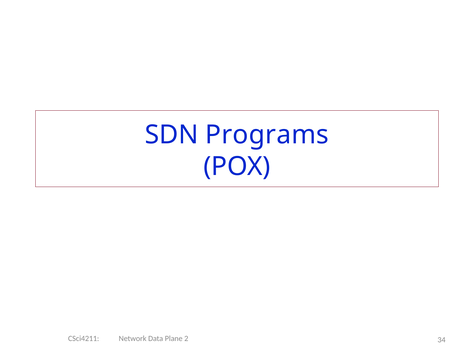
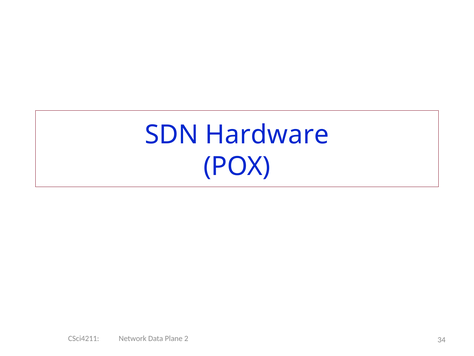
Programs: Programs -> Hardware (267, 135)
